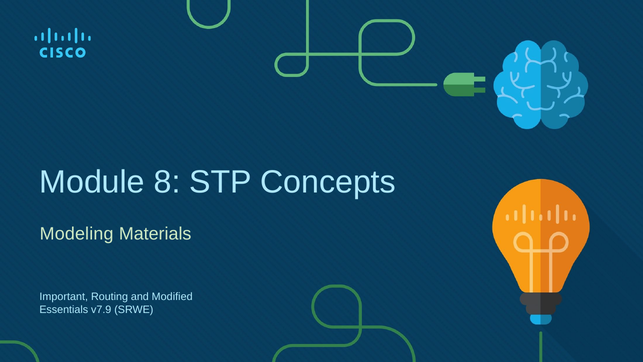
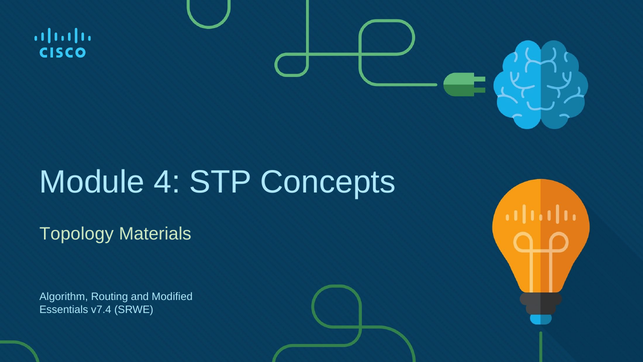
8: 8 -> 4 (167, 182)
Modeling: Modeling -> Topology (77, 234)
Important: Important -> Algorithm (64, 297)
v7.9: v7.9 -> v7.4 (101, 310)
